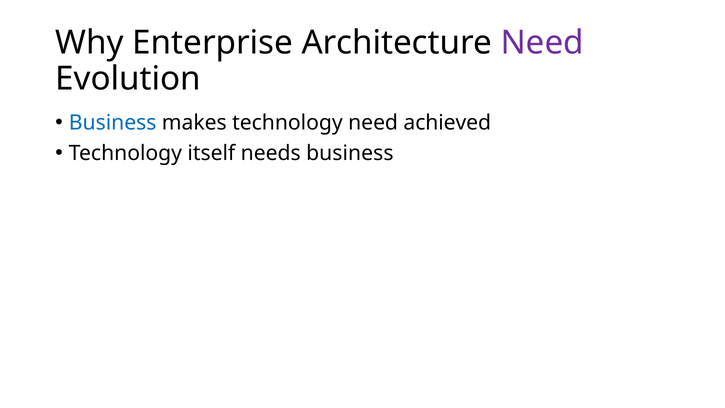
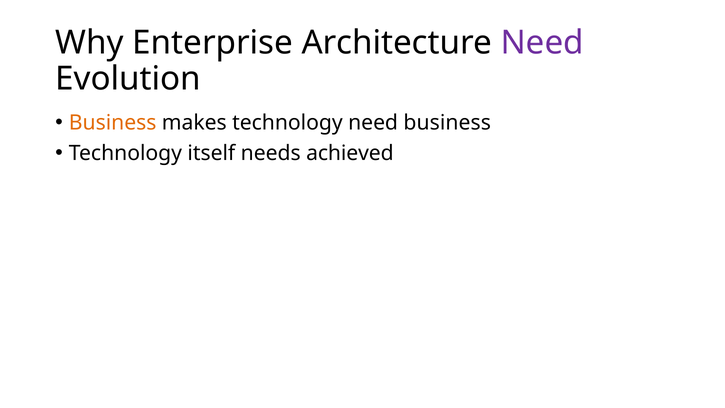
Business colour: blue -> orange (113, 123)
need achieved: achieved -> business (447, 123)
needs business: business -> achieved (350, 153)
